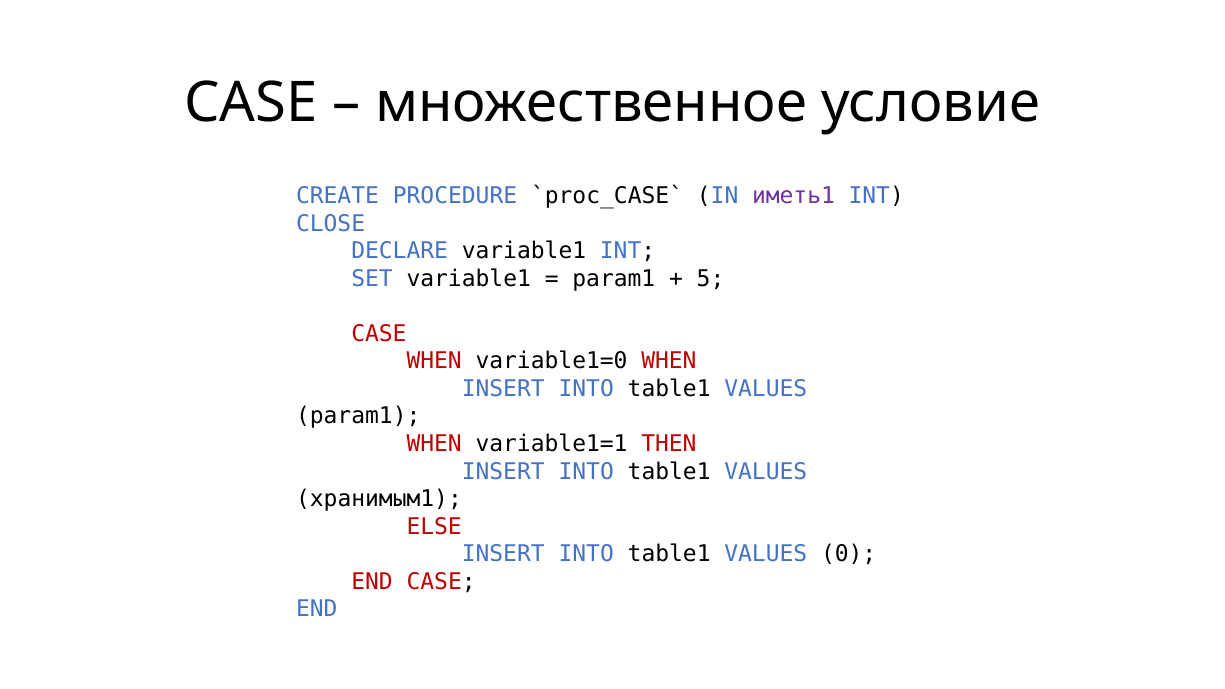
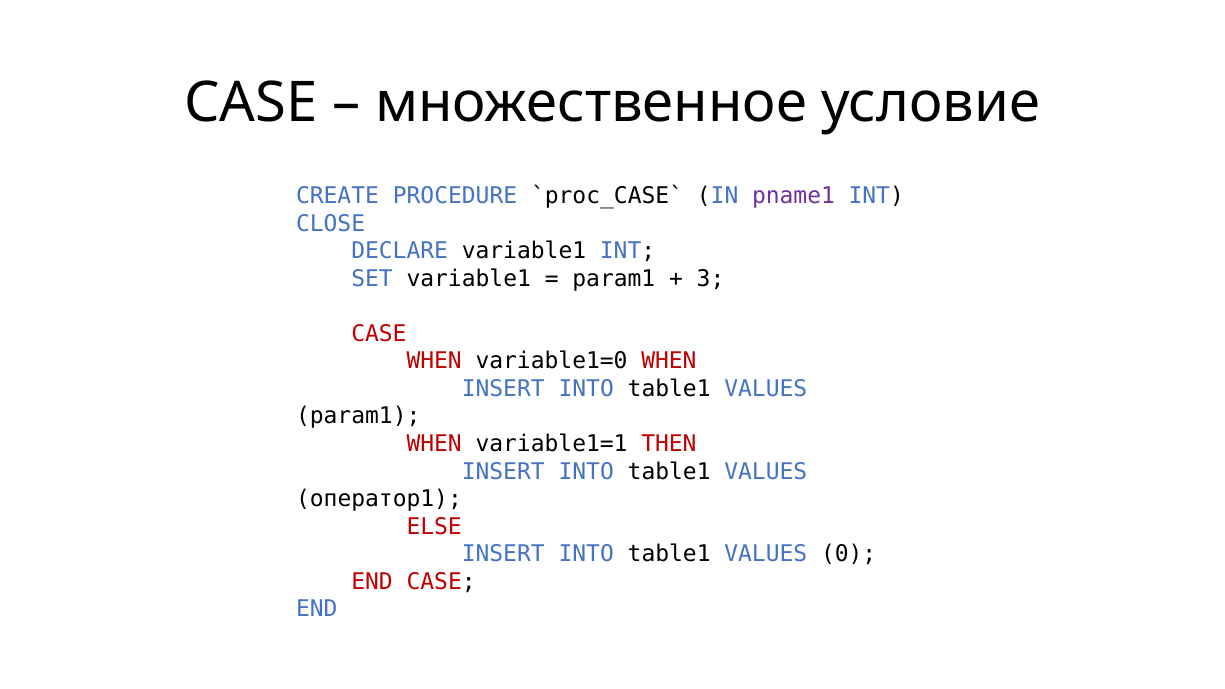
иметь1: иметь1 -> pname1 (793, 196)
5: 5 -> 3 (711, 279)
хранимым1: хранимым1 -> оператор1 (379, 499)
